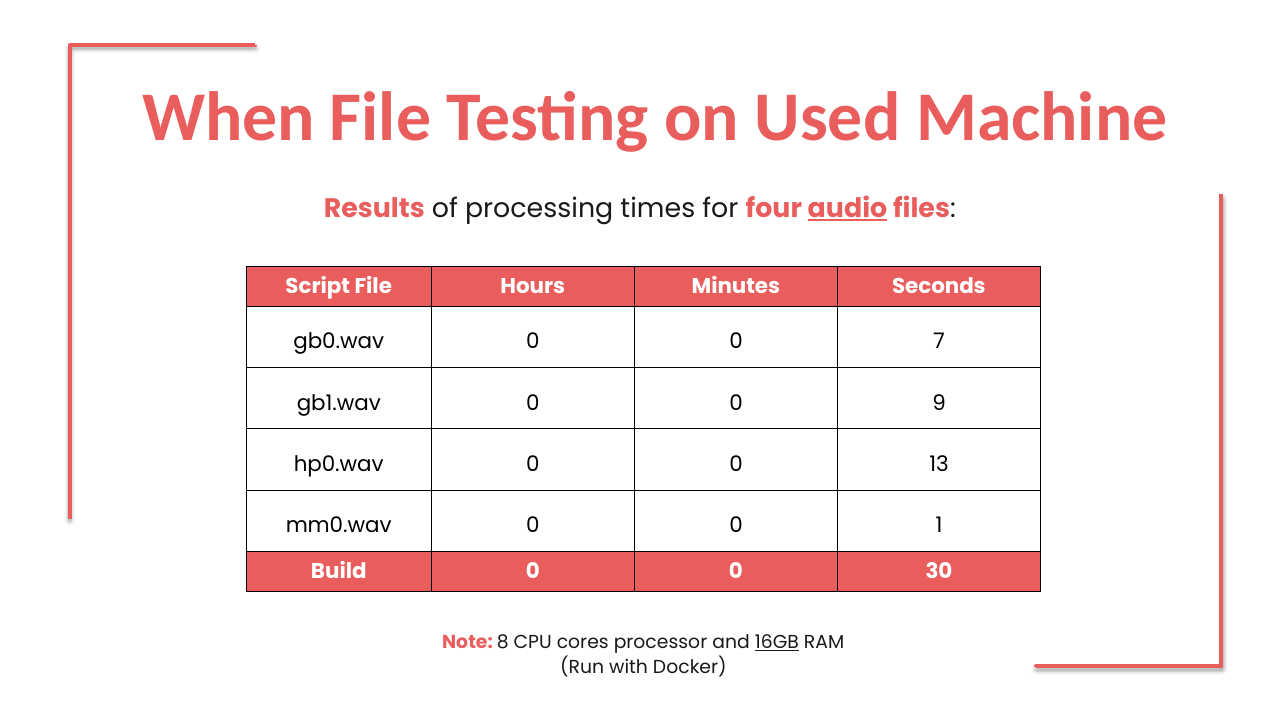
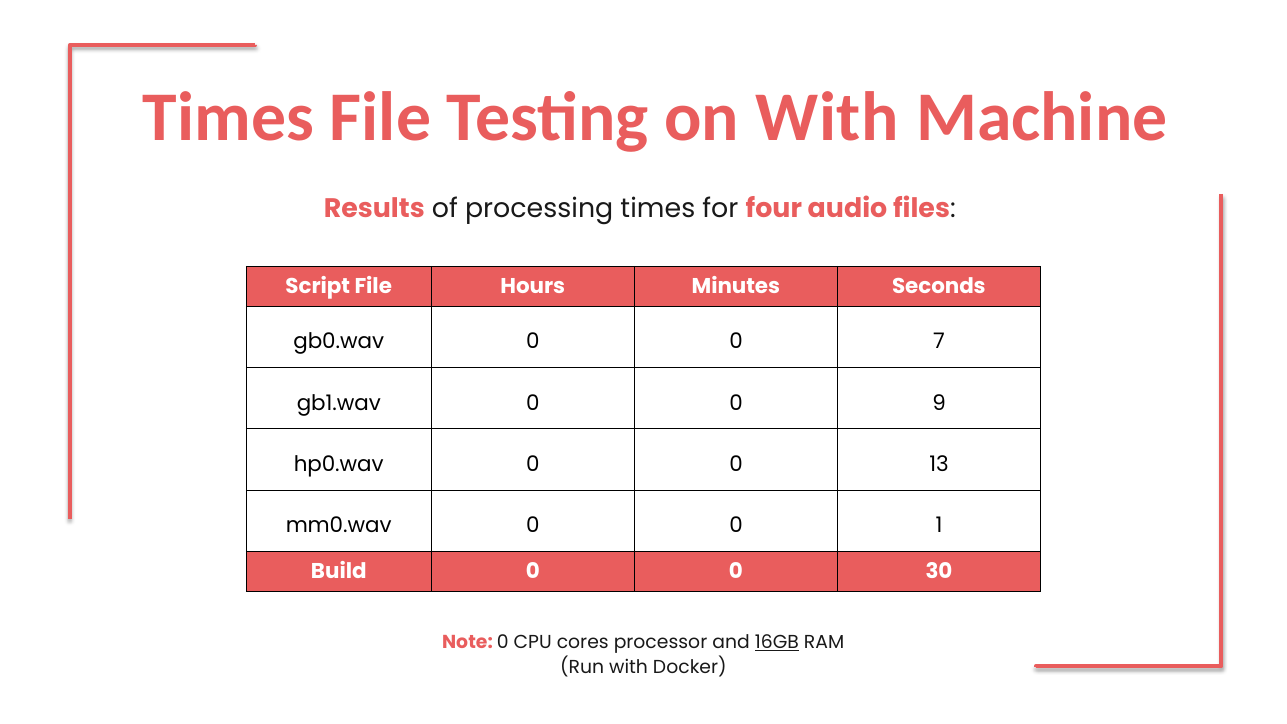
When: When -> Times (229, 118)
on Used: Used -> With (827, 118)
audio underline: present -> none (847, 208)
Note 8: 8 -> 0 (503, 642)
